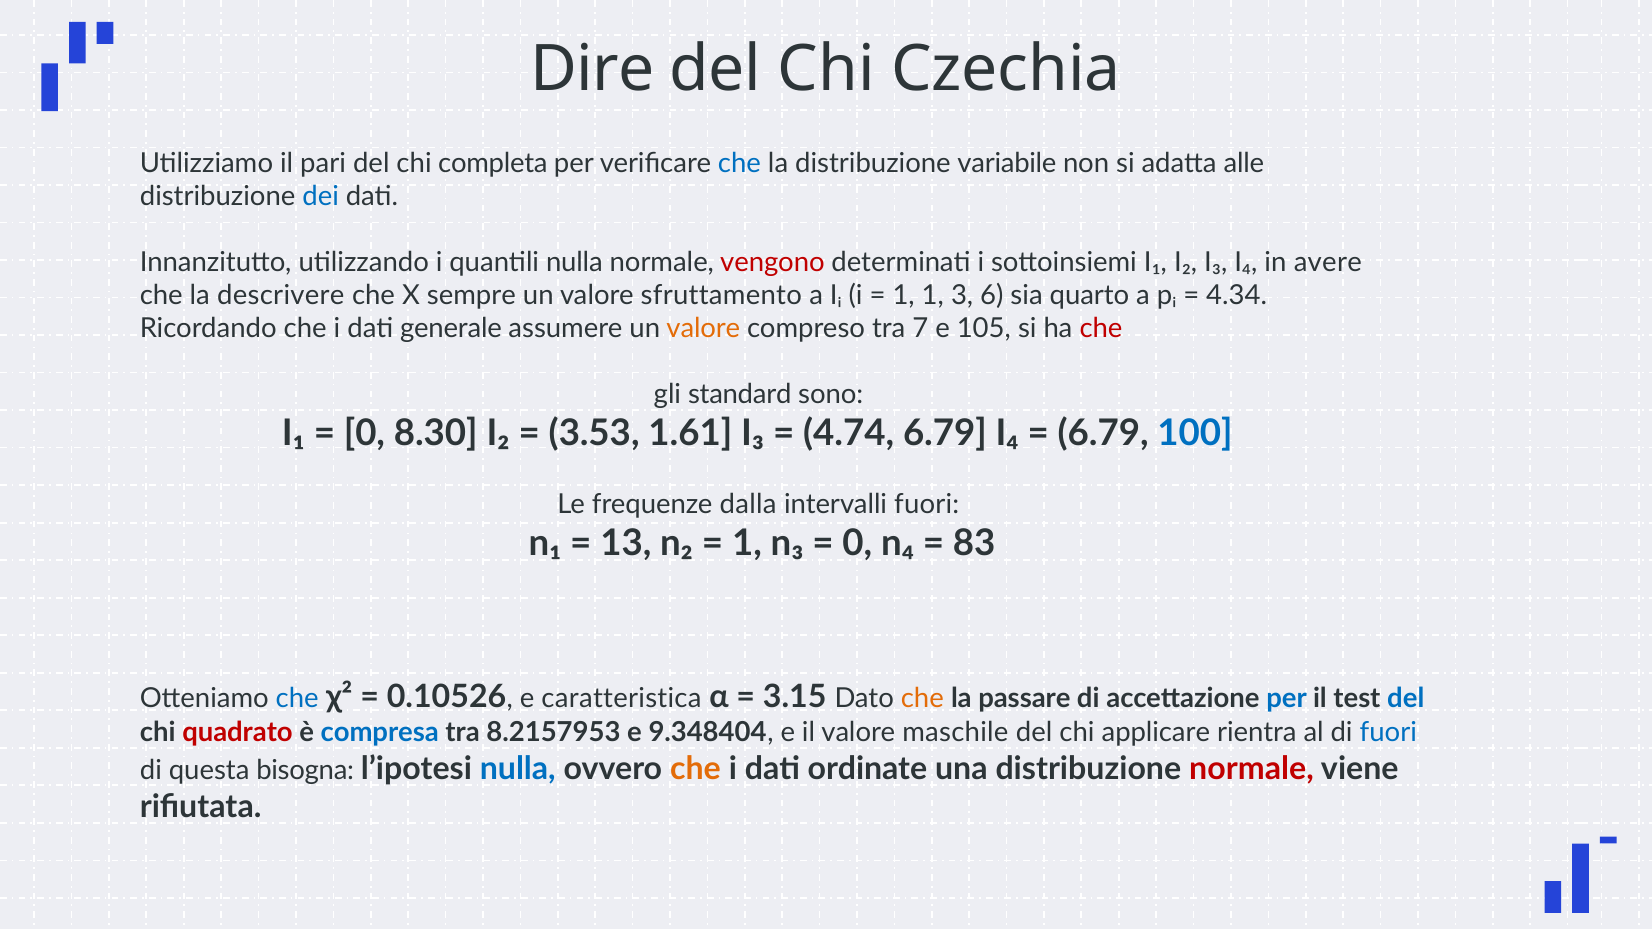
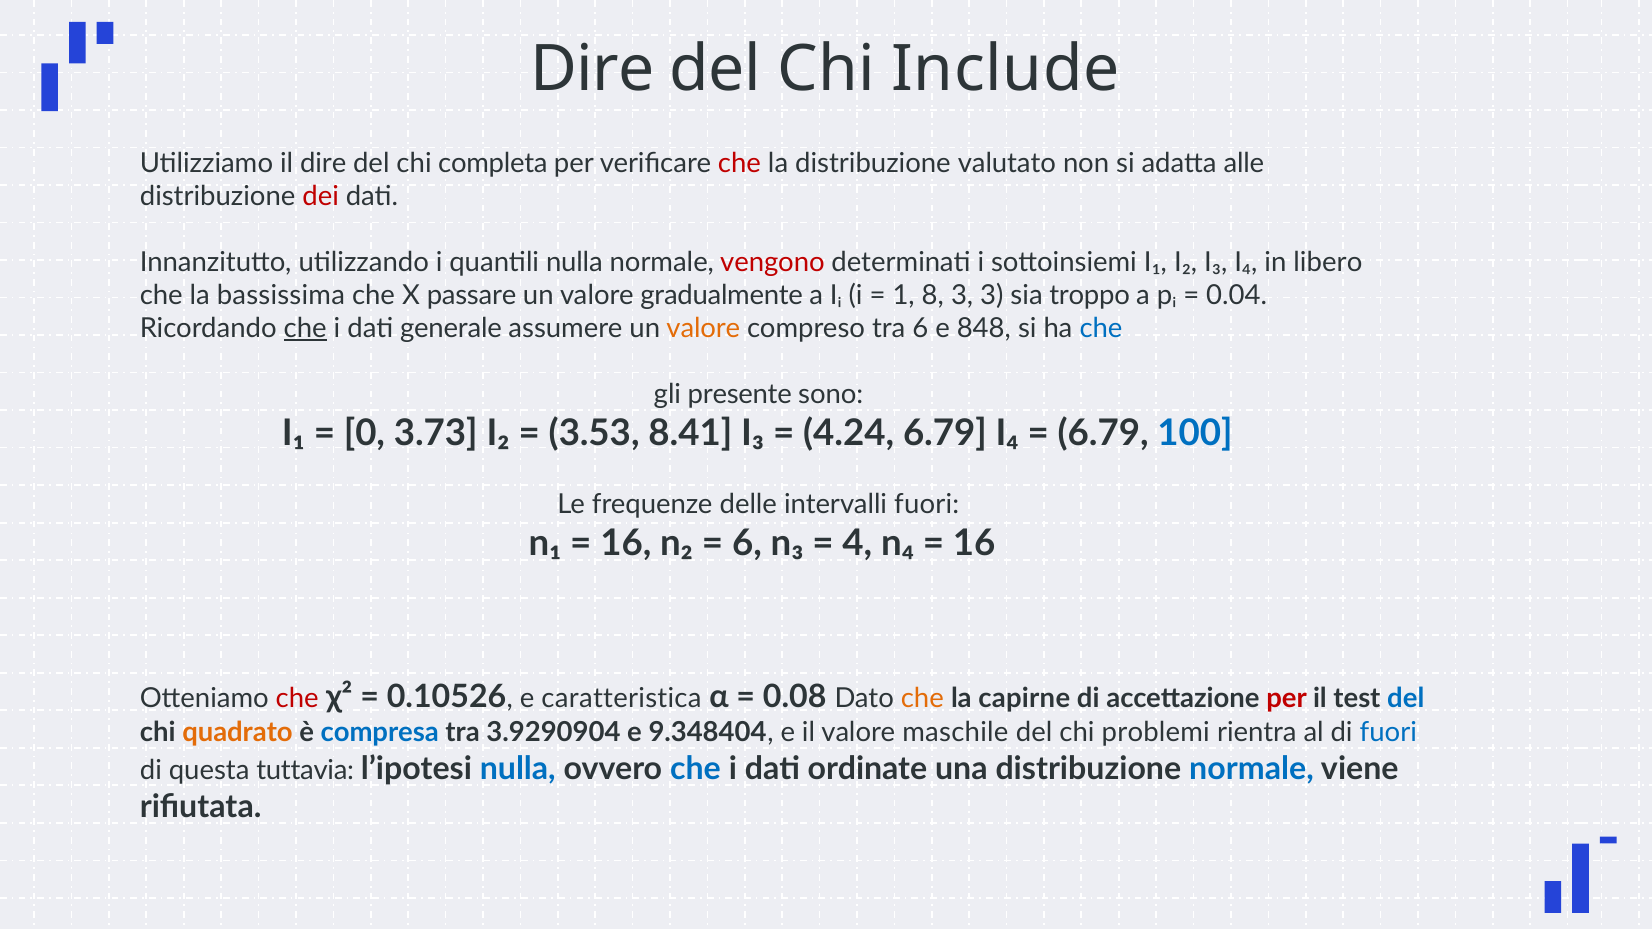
Czechia: Czechia -> Include (1006, 69)
il pari: pari -> dire (323, 163)
che colour: blue -> red (739, 163)
variabile: variabile -> valutato (1007, 163)
dei colour: blue -> red (321, 196)
avere: avere -> libero (1328, 262)
descrivere: descrivere -> bassissima (281, 295)
sempre: sempre -> passare (472, 295)
sfruttamento: sfruttamento -> gradualmente (722, 295)
1 1: 1 -> 8 (933, 295)
3 6: 6 -> 3 (992, 295)
quarto: quarto -> troppo (1090, 295)
4.34: 4.34 -> 0.04 (1237, 295)
che underline: none -> present (305, 328)
tra 7: 7 -> 6 (920, 328)
105: 105 -> 848 (984, 328)
che colour: red -> blue (1101, 328)
standard: standard -> presente (740, 394)
8.30: 8.30 -> 3.73 (436, 434)
1.61: 1.61 -> 8.41 (690, 434)
4.74: 4.74 -> 4.24 (849, 434)
dalla: dalla -> delle (748, 505)
13: 13 -> 16 (626, 544)
1: 1 -> 6 (747, 544)
0: 0 -> 4 (857, 544)
83: 83 -> 16 (974, 544)
che colour: blue -> red (297, 699)
3.15: 3.15 -> 0.08 (795, 697)
passare: passare -> capirne (1024, 699)
per colour: blue -> red (1287, 699)
quadrato colour: red -> orange (237, 733)
8.2157953: 8.2157953 -> 3.9290904 (553, 733)
applicare: applicare -> problemi (1156, 733)
bisogna: bisogna -> tuttavia (305, 770)
che colour: orange -> blue (695, 769)
normale colour: red -> blue (1252, 769)
